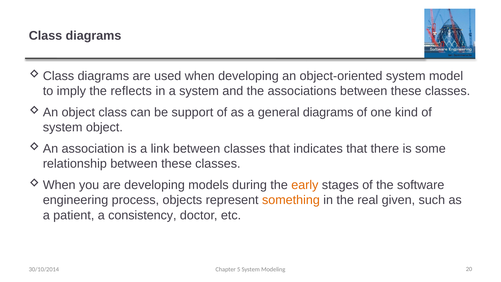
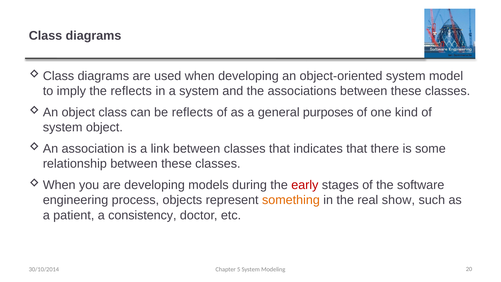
be support: support -> reflects (192, 112)
general diagrams: diagrams -> purposes (328, 112)
early colour: orange -> red (305, 185)
given: given -> show (398, 200)
